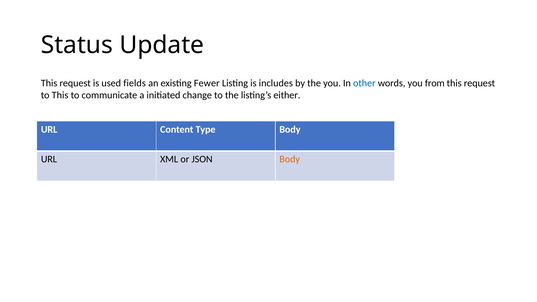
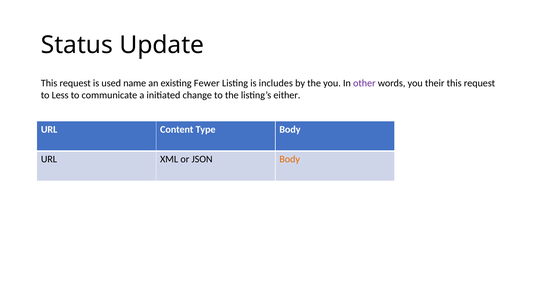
fields: fields -> name (135, 83)
other colour: blue -> purple (364, 83)
from: from -> their (435, 83)
to This: This -> Less (60, 95)
